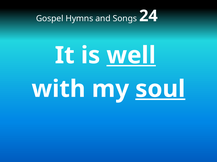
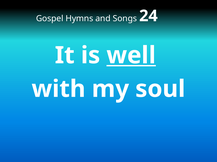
soul underline: present -> none (160, 89)
